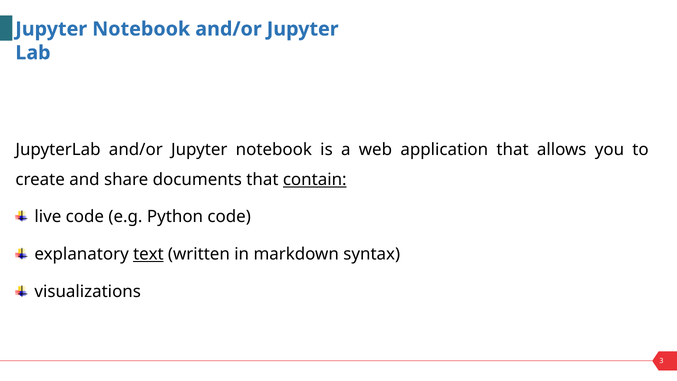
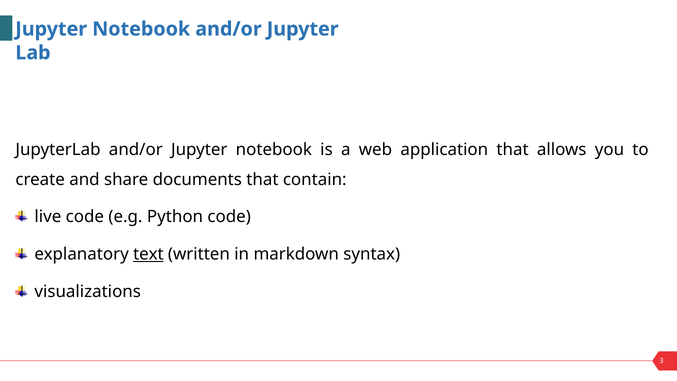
contain underline: present -> none (315, 180)
